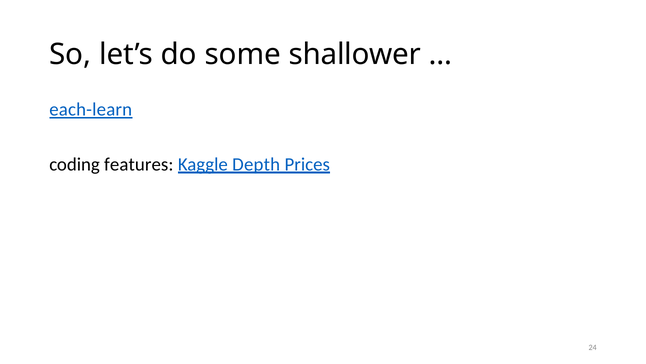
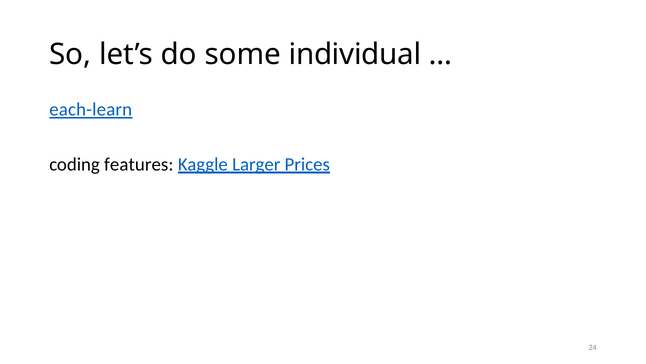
shallower: shallower -> individual (355, 54)
Depth: Depth -> Larger (256, 164)
